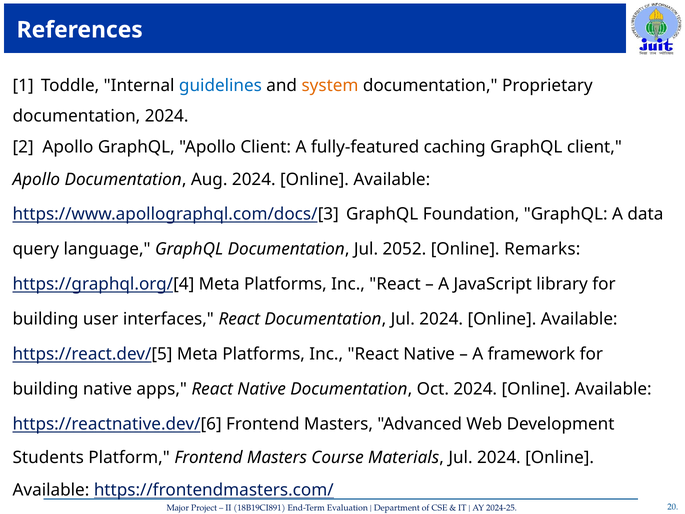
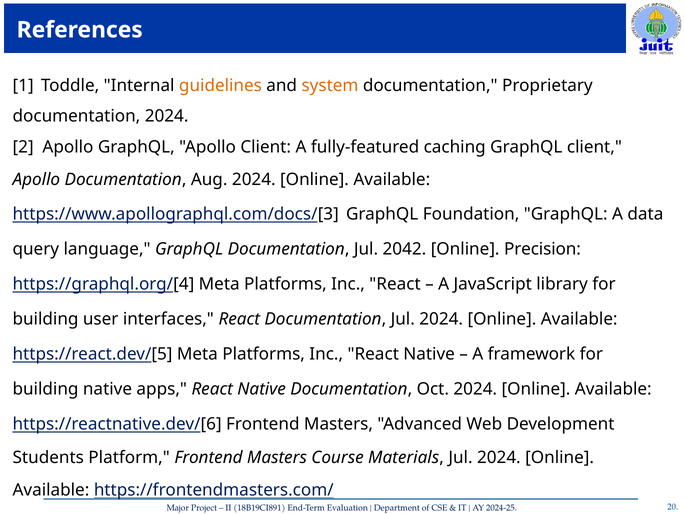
guidelines colour: blue -> orange (220, 85)
2052: 2052 -> 2042 (404, 249)
Remarks: Remarks -> Precision (542, 249)
